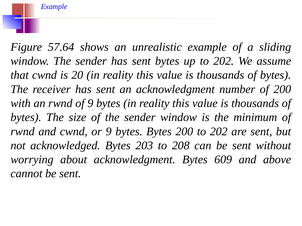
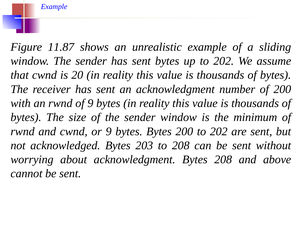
57.64: 57.64 -> 11.87 (61, 47)
Bytes 609: 609 -> 208 (223, 160)
